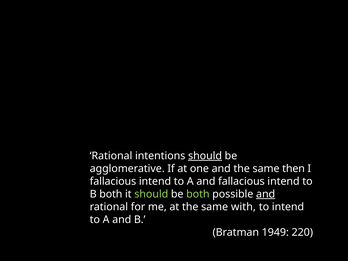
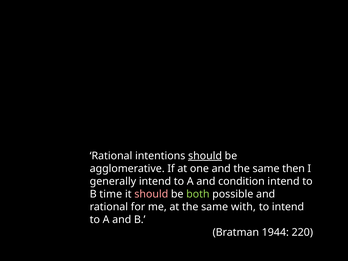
fallacious: fallacious -> generally (113, 181)
and fallacious: fallacious -> condition (241, 181)
B both: both -> time (111, 194)
should colour: light green -> pink (151, 194)
and underline: present -> none (266, 194)
1949: 1949 -> 1944 (275, 232)
